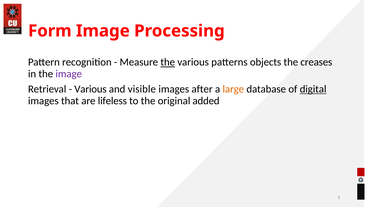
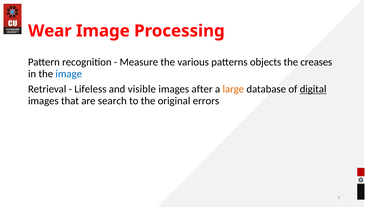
Form: Form -> Wear (50, 31)
the underline: present -> none (168, 62)
image colour: purple -> blue (69, 74)
Various: Various -> Lifeless (90, 89)
lifeless: lifeless -> search (112, 101)
added: added -> errors (206, 101)
